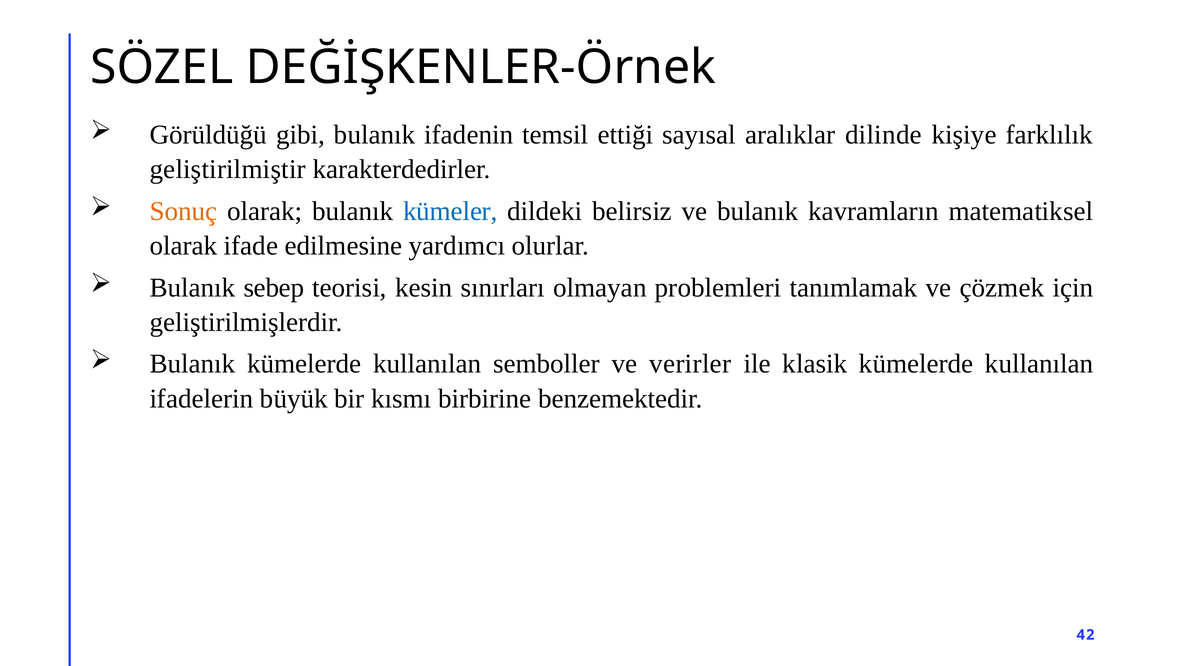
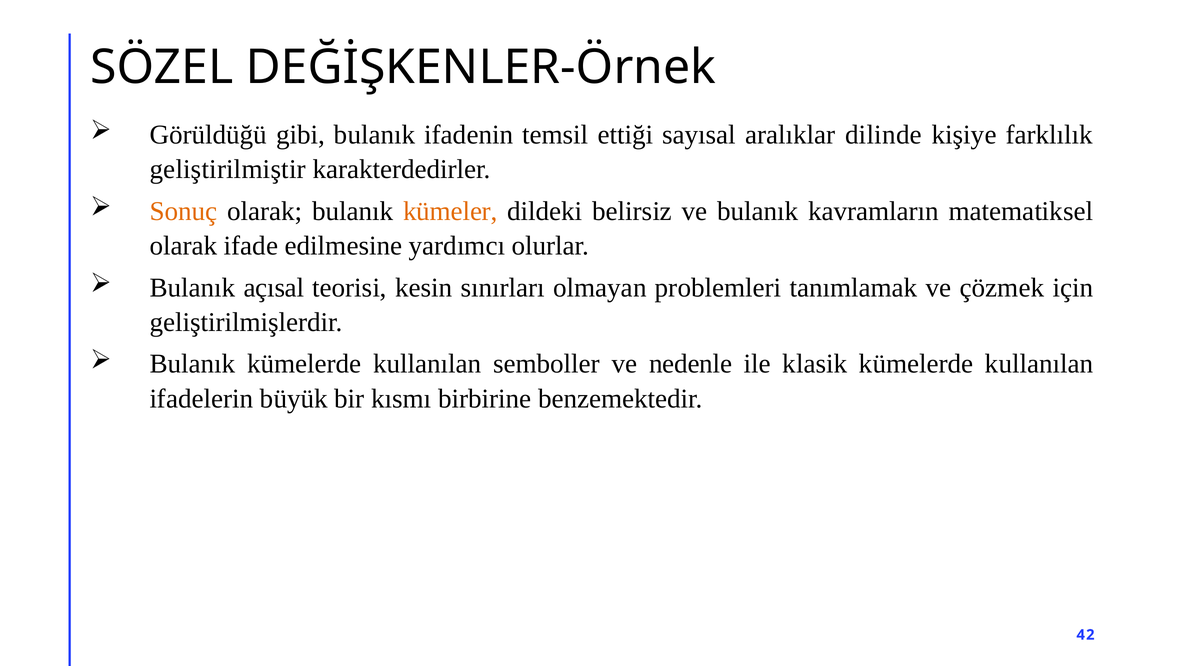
kümeler colour: blue -> orange (450, 211)
sebep: sebep -> açısal (274, 288)
verirler: verirler -> nedenle (691, 364)
